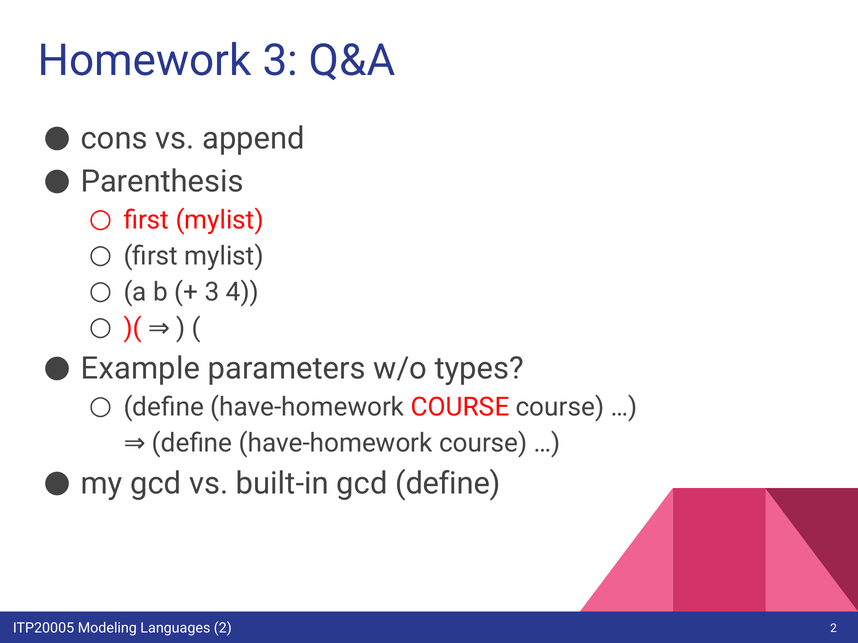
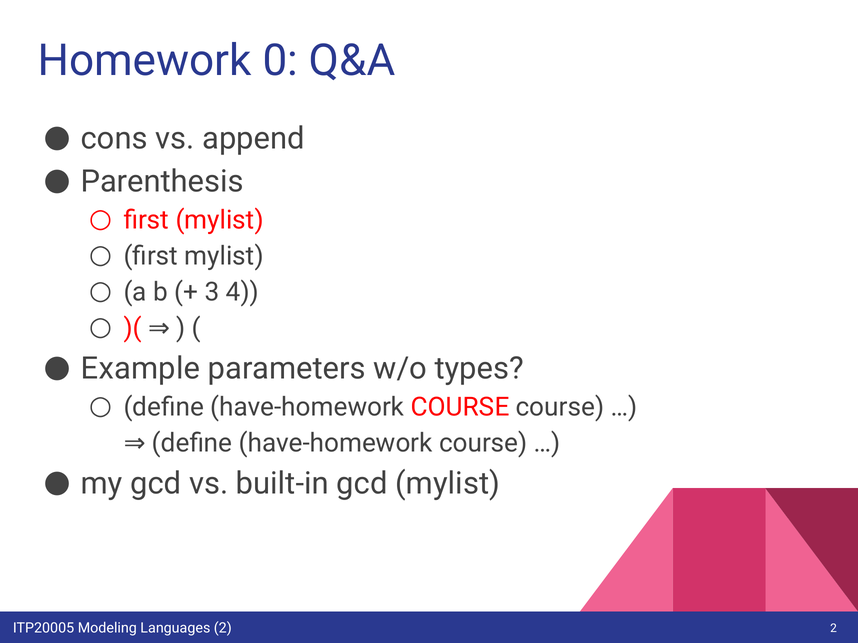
Homework 3: 3 -> 0 (280, 61)
gcd define: define -> mylist (448, 484)
